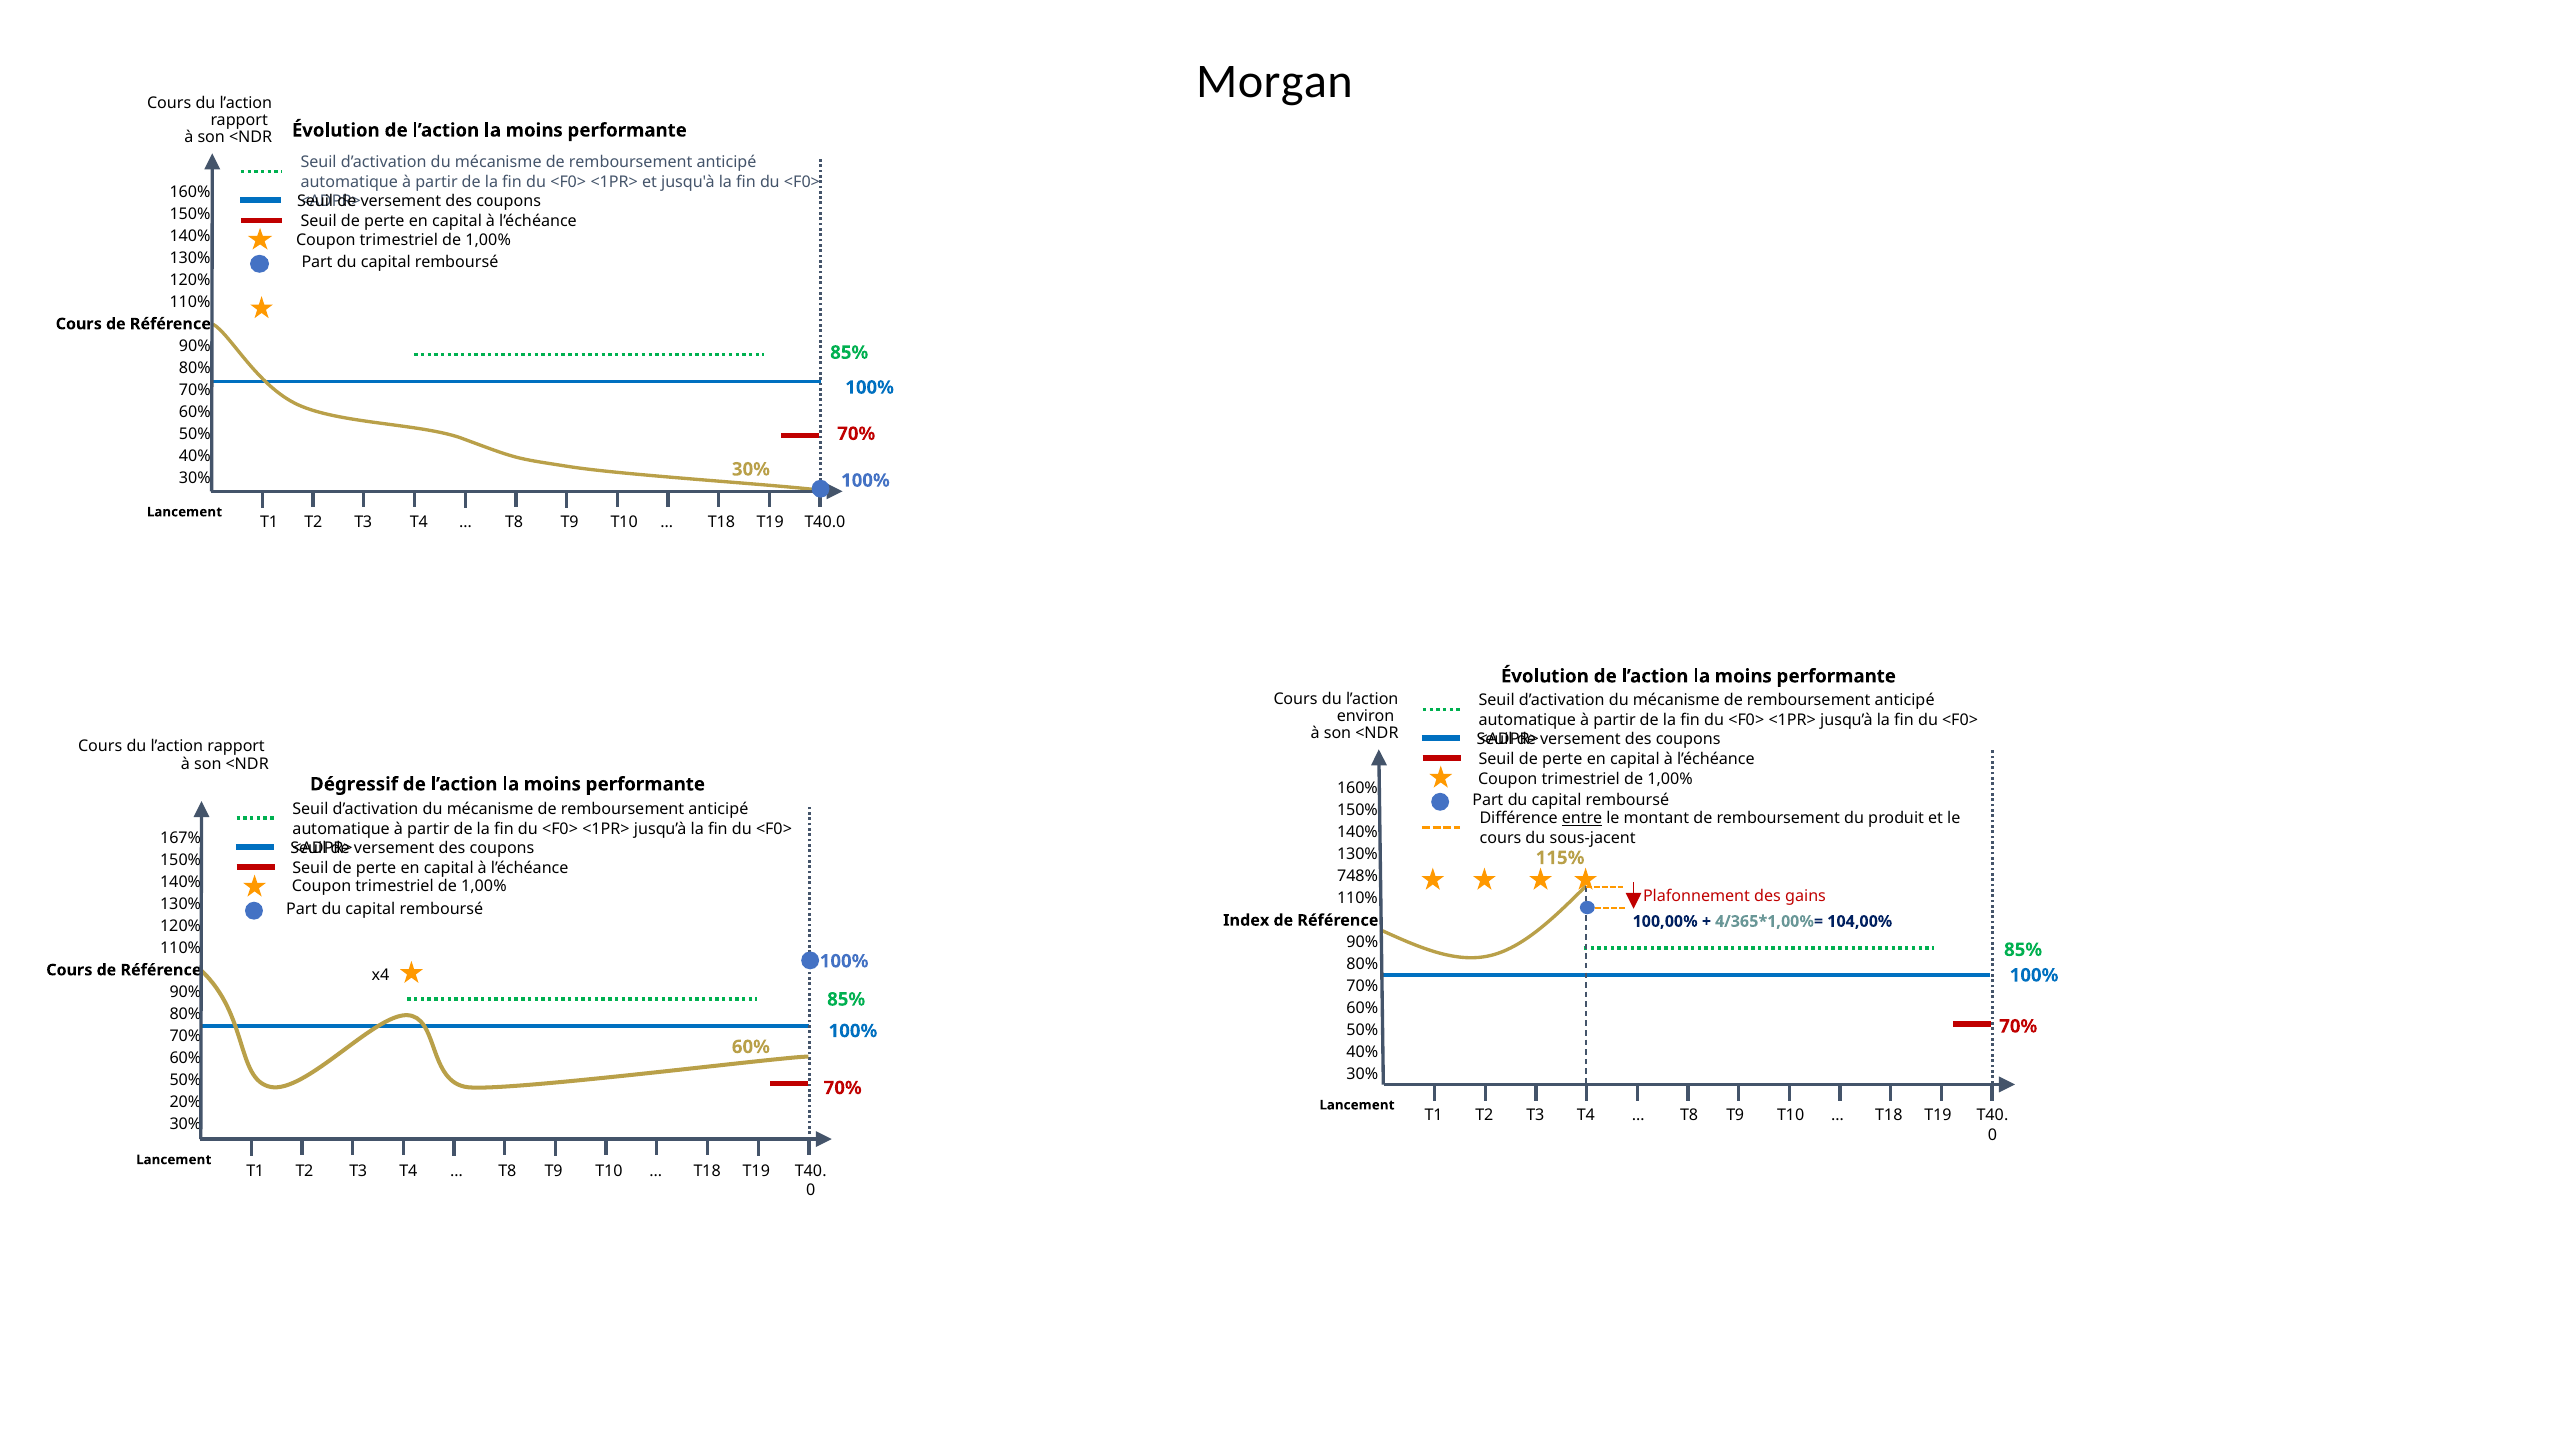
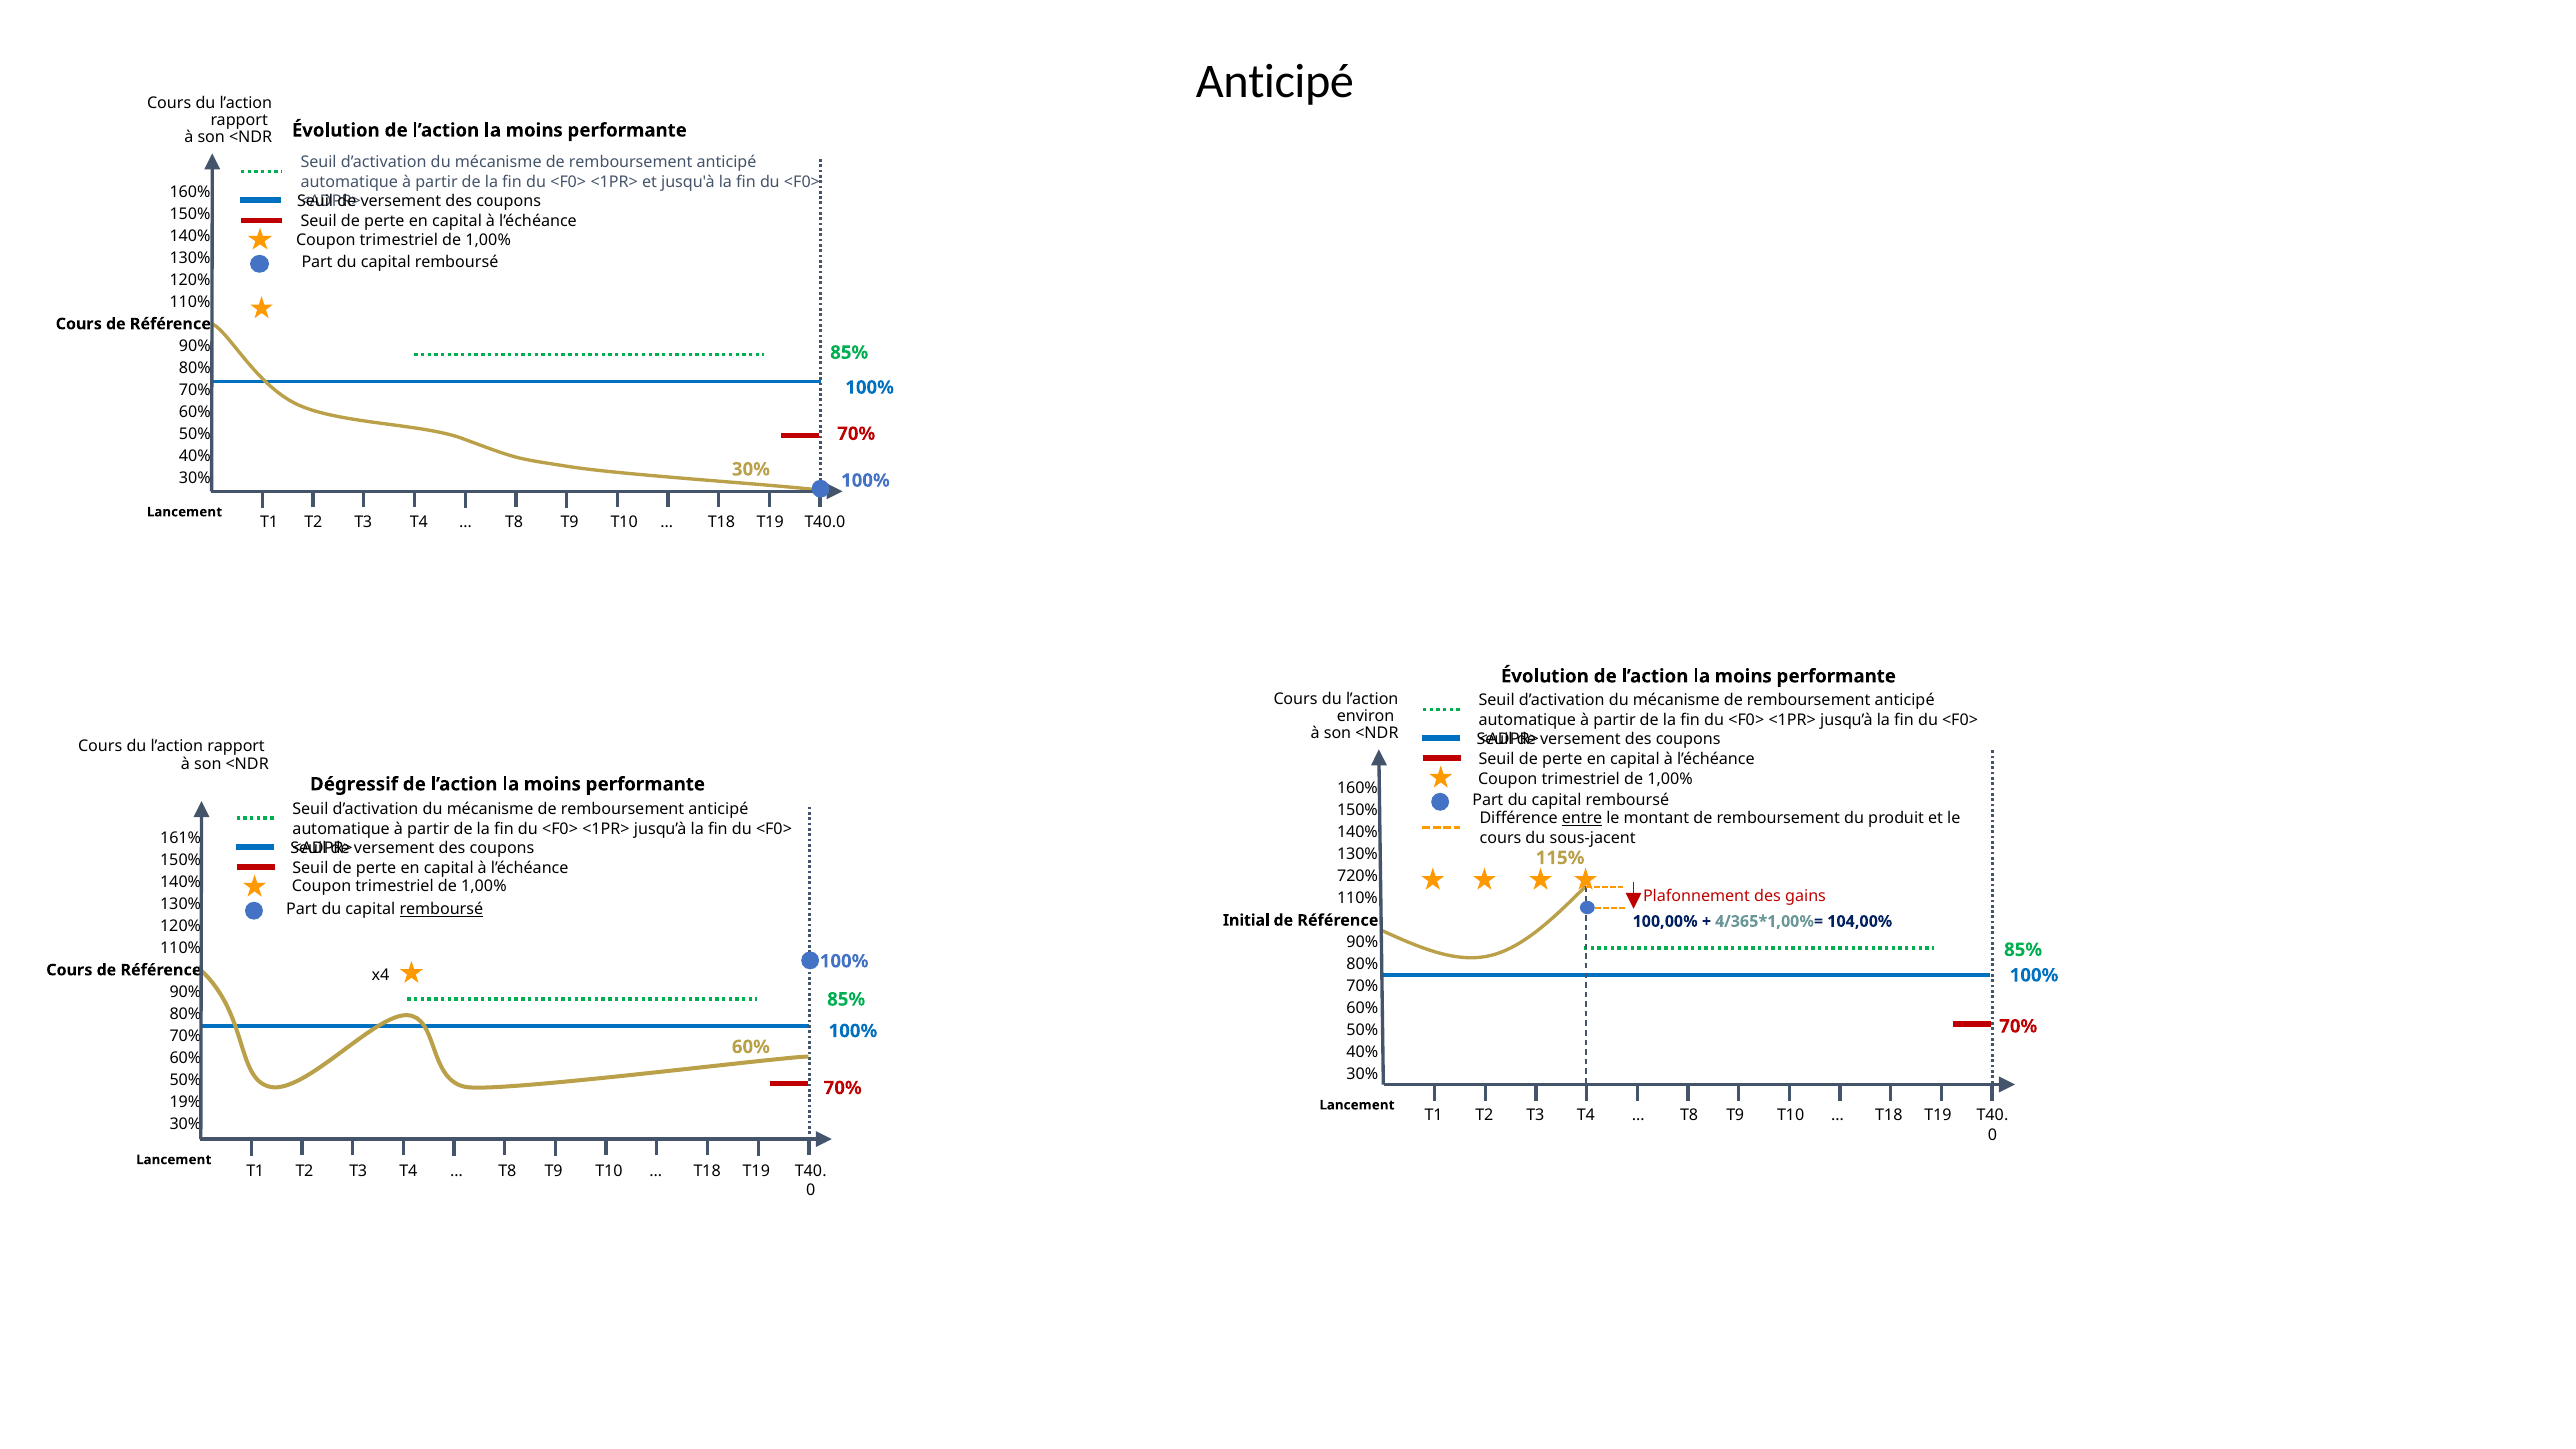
Morgan: Morgan -> Anticipé (1275, 81)
167%: 167% -> 161% (181, 838)
748%: 748% -> 720% (1358, 876)
remboursé underline: none -> present (441, 909)
Index: Index -> Initial (1246, 920)
20%: 20% -> 19% (185, 1102)
